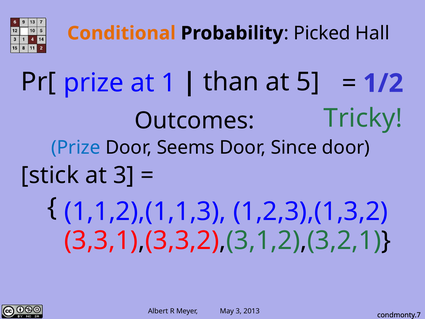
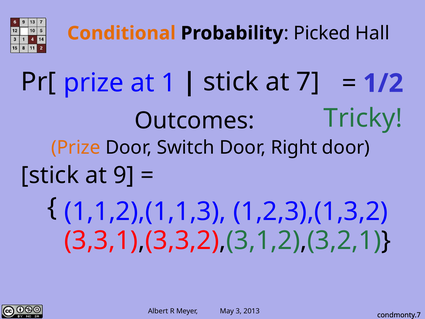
than: than -> stick (231, 82)
5: 5 -> 7 (308, 82)
Prize colour: blue -> orange (76, 147)
Seems: Seems -> Switch (186, 147)
Since: Since -> Right (294, 147)
at 3: 3 -> 9 (124, 175)
